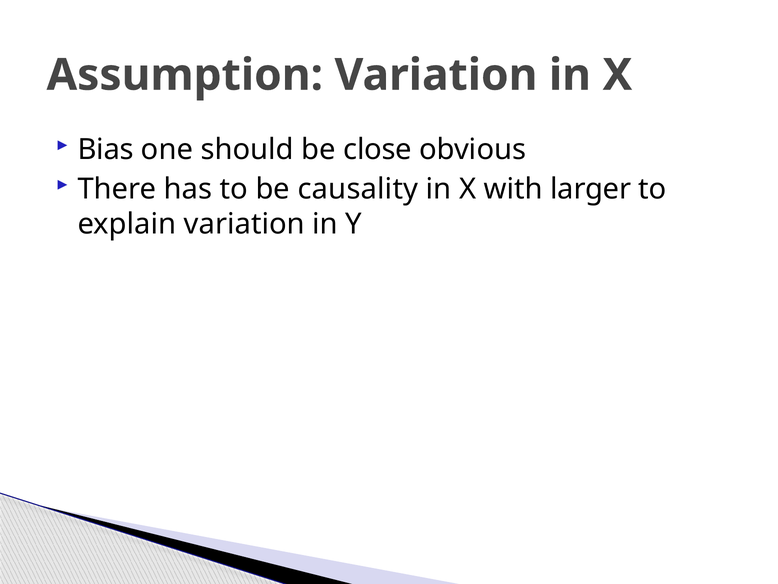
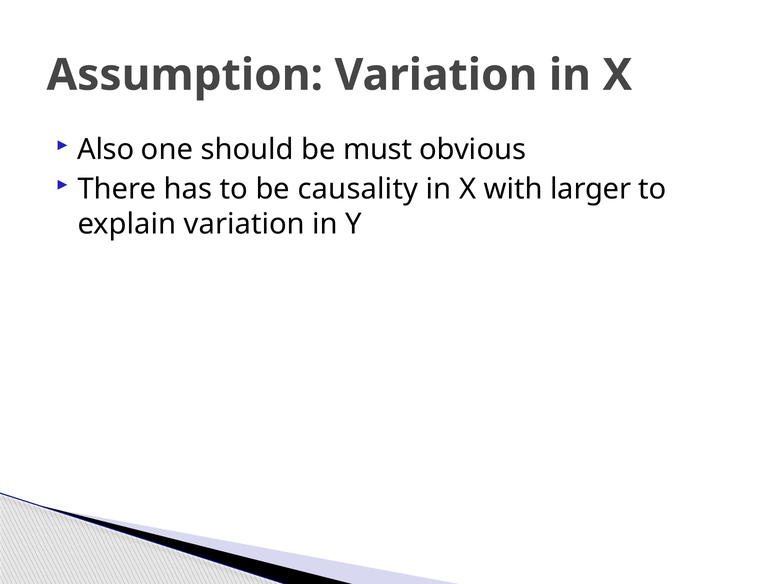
Bias: Bias -> Also (106, 149)
close: close -> must (378, 149)
